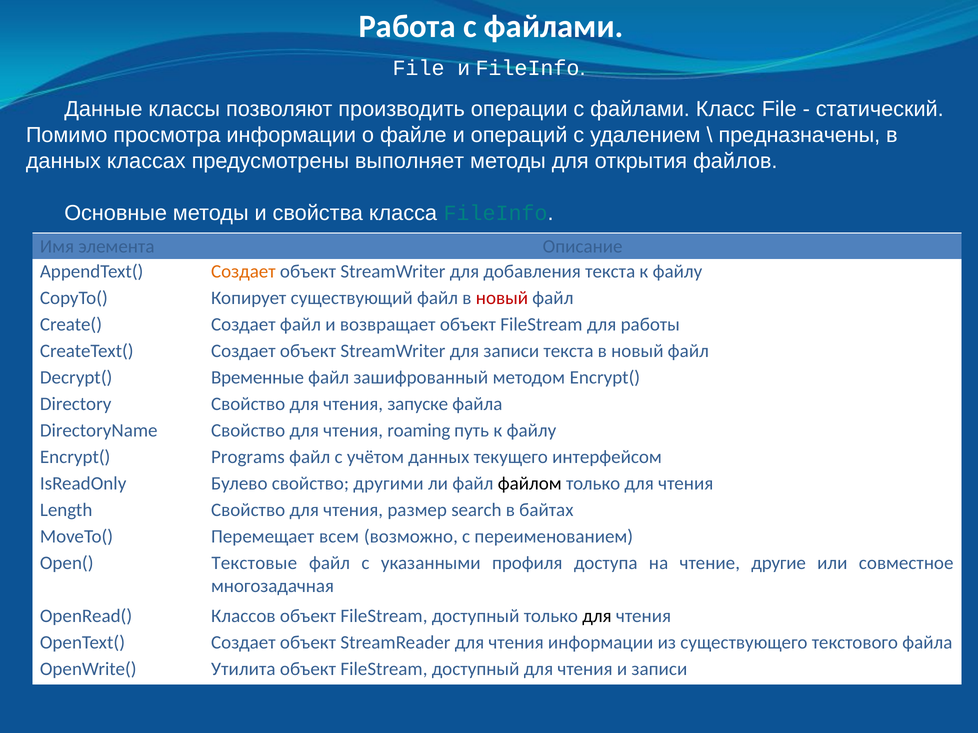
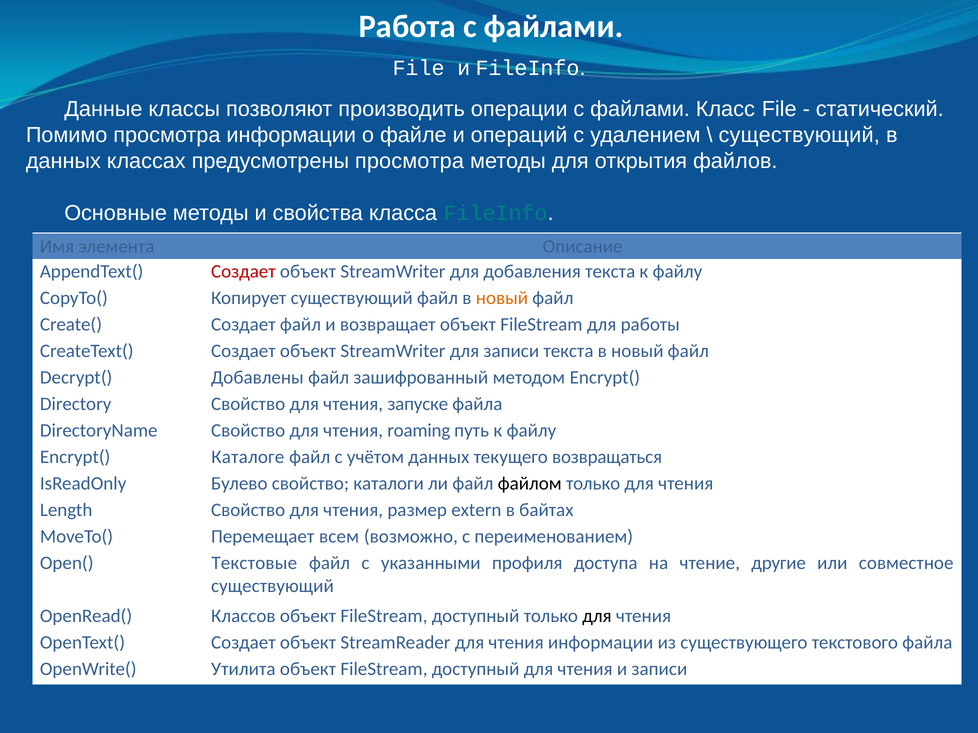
предназначены: предназначены -> существующий (799, 135)
предусмотрены выполняет: выполняет -> просмотра (409, 161)
Создает colour: orange -> red (243, 271)
новый colour: red -> orange (502, 298)
Временные: Временные -> Добавлены (257, 378)
Programs: Programs -> Каталоге (248, 457)
интерфейсом: интерфейсом -> возвращаться (607, 457)
другими: другими -> каталоги (389, 484)
search: search -> extern (476, 510)
многозадачная: многозадачная -> существующий (272, 586)
